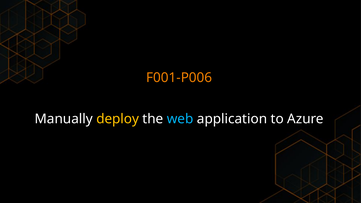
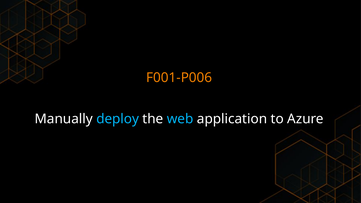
deploy colour: yellow -> light blue (118, 119)
